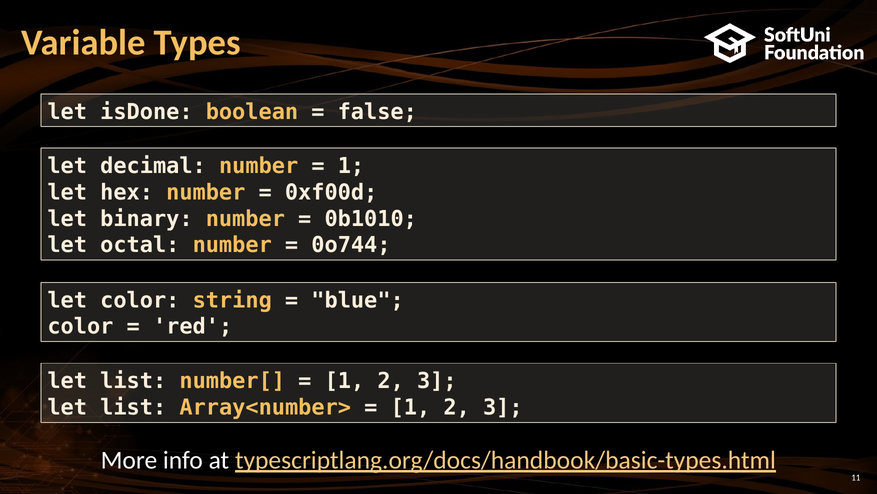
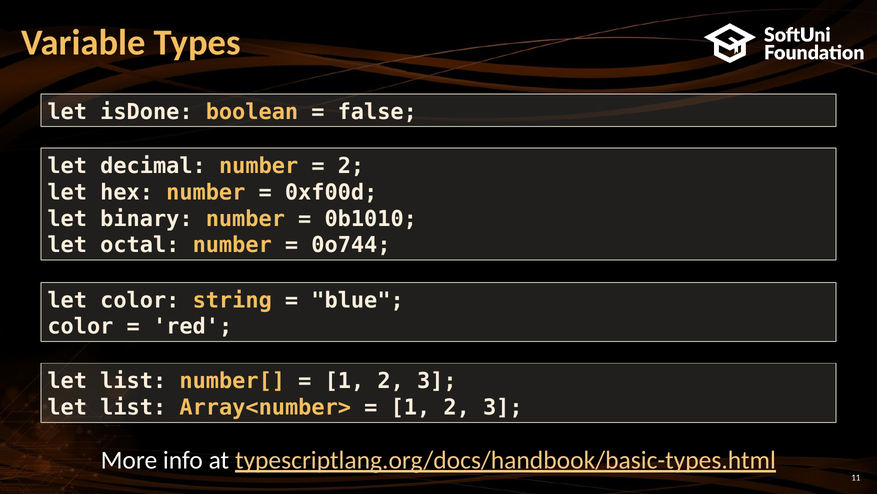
1: 1 -> 2 (351, 166)
